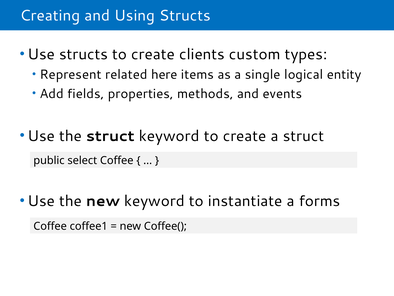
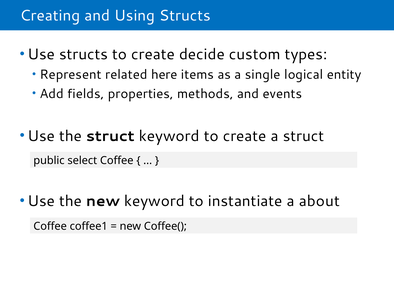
clients: clients -> decide (202, 54)
forms: forms -> about (319, 201)
